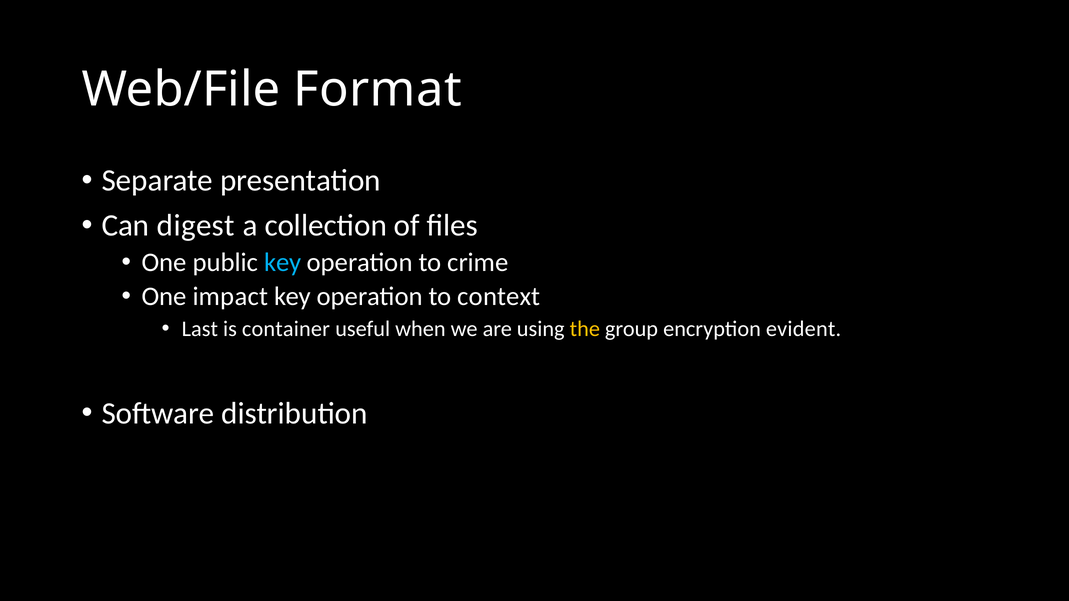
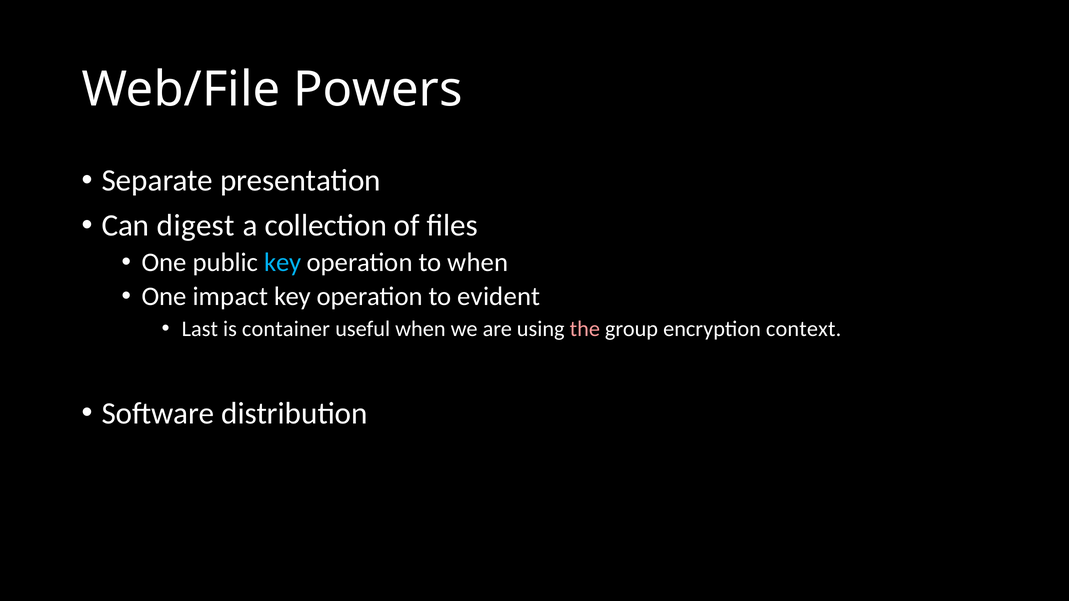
Format: Format -> Powers (378, 90)
to crime: crime -> when (478, 262)
context: context -> evident (499, 297)
the colour: yellow -> pink (585, 329)
evident: evident -> context (804, 329)
